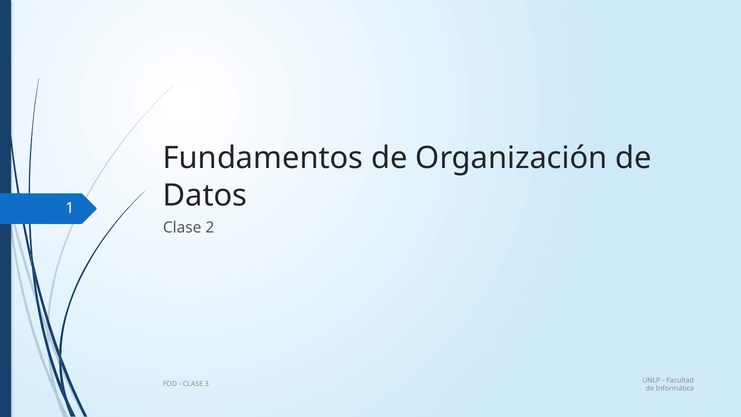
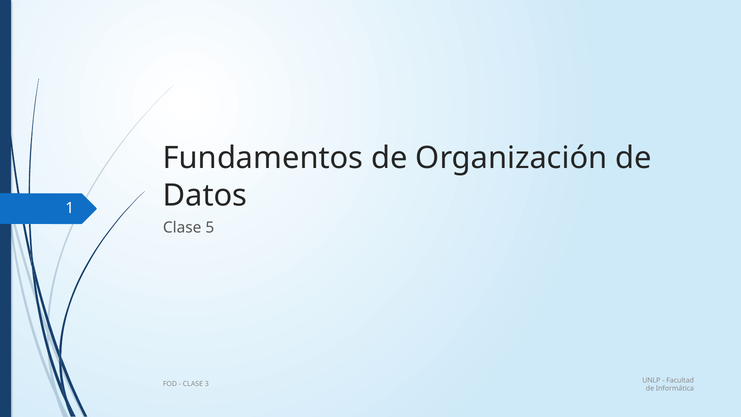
2: 2 -> 5 (210, 228)
